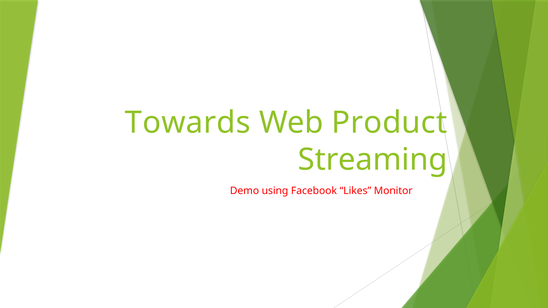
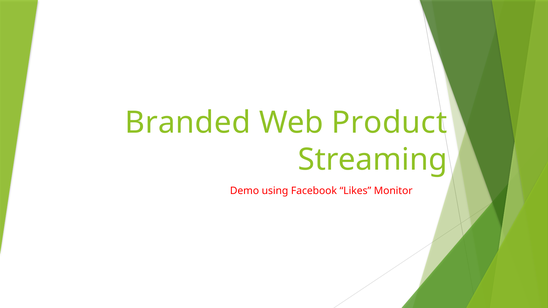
Towards: Towards -> Branded (188, 123)
